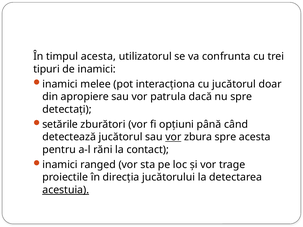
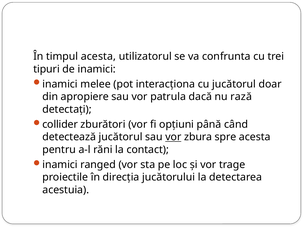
nu spre: spre -> rază (241, 97)
setările: setările -> collider (60, 125)
acestuia underline: present -> none (66, 190)
